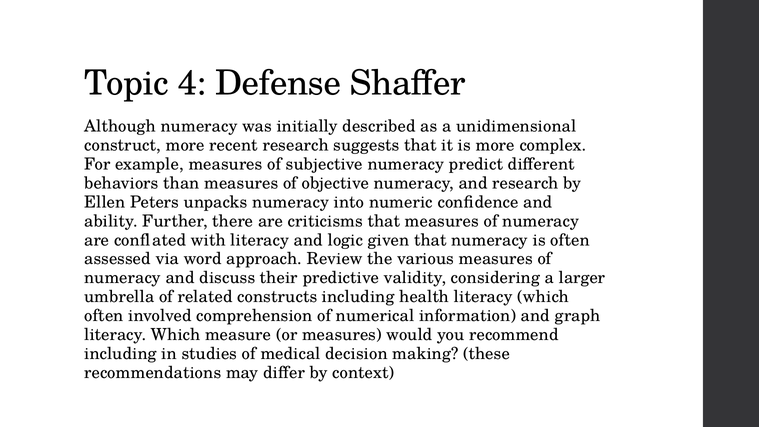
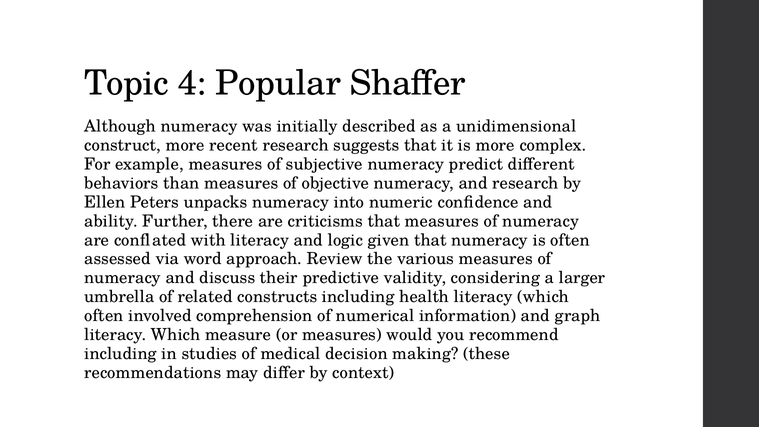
Defense: Defense -> Popular (278, 83)
